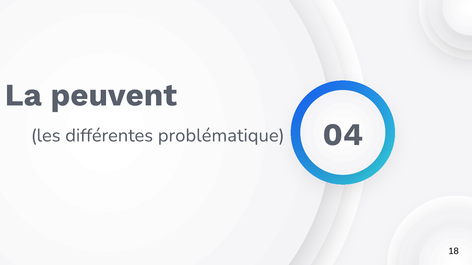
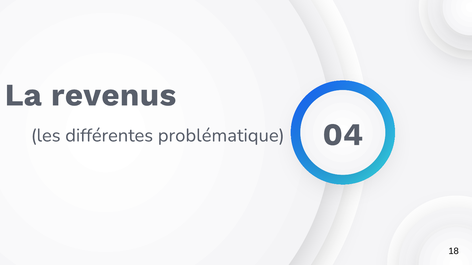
peuvent: peuvent -> revenus (114, 95)
